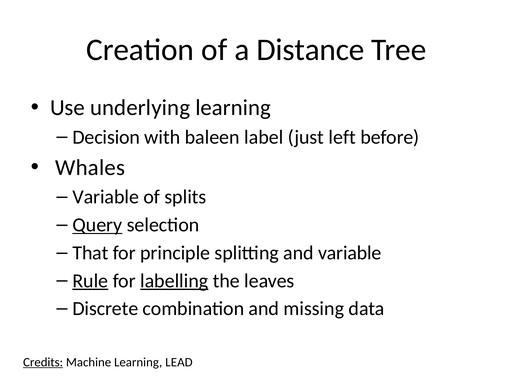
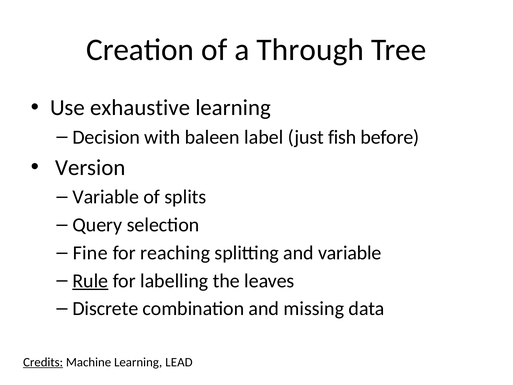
Distance: Distance -> Through (310, 50)
underlying: underlying -> exhaustive (140, 108)
left: left -> fish (342, 137)
Whales: Whales -> Version (90, 167)
Query underline: present -> none (97, 225)
That: That -> Fine (90, 253)
principle: principle -> reaching (175, 253)
labelling underline: present -> none (174, 281)
